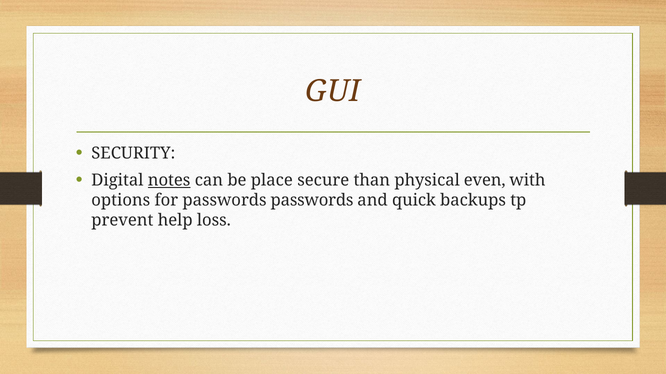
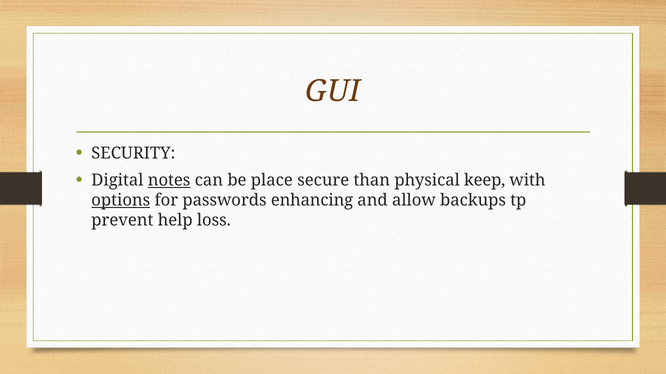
even: even -> keep (485, 181)
options underline: none -> present (121, 201)
passwords passwords: passwords -> enhancing (312, 201)
quick: quick -> allow (414, 201)
